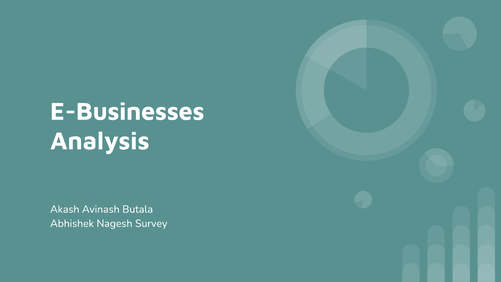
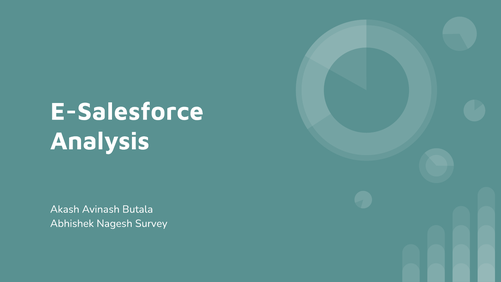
E-Businesses: E-Businesses -> E-Salesforce (127, 111)
